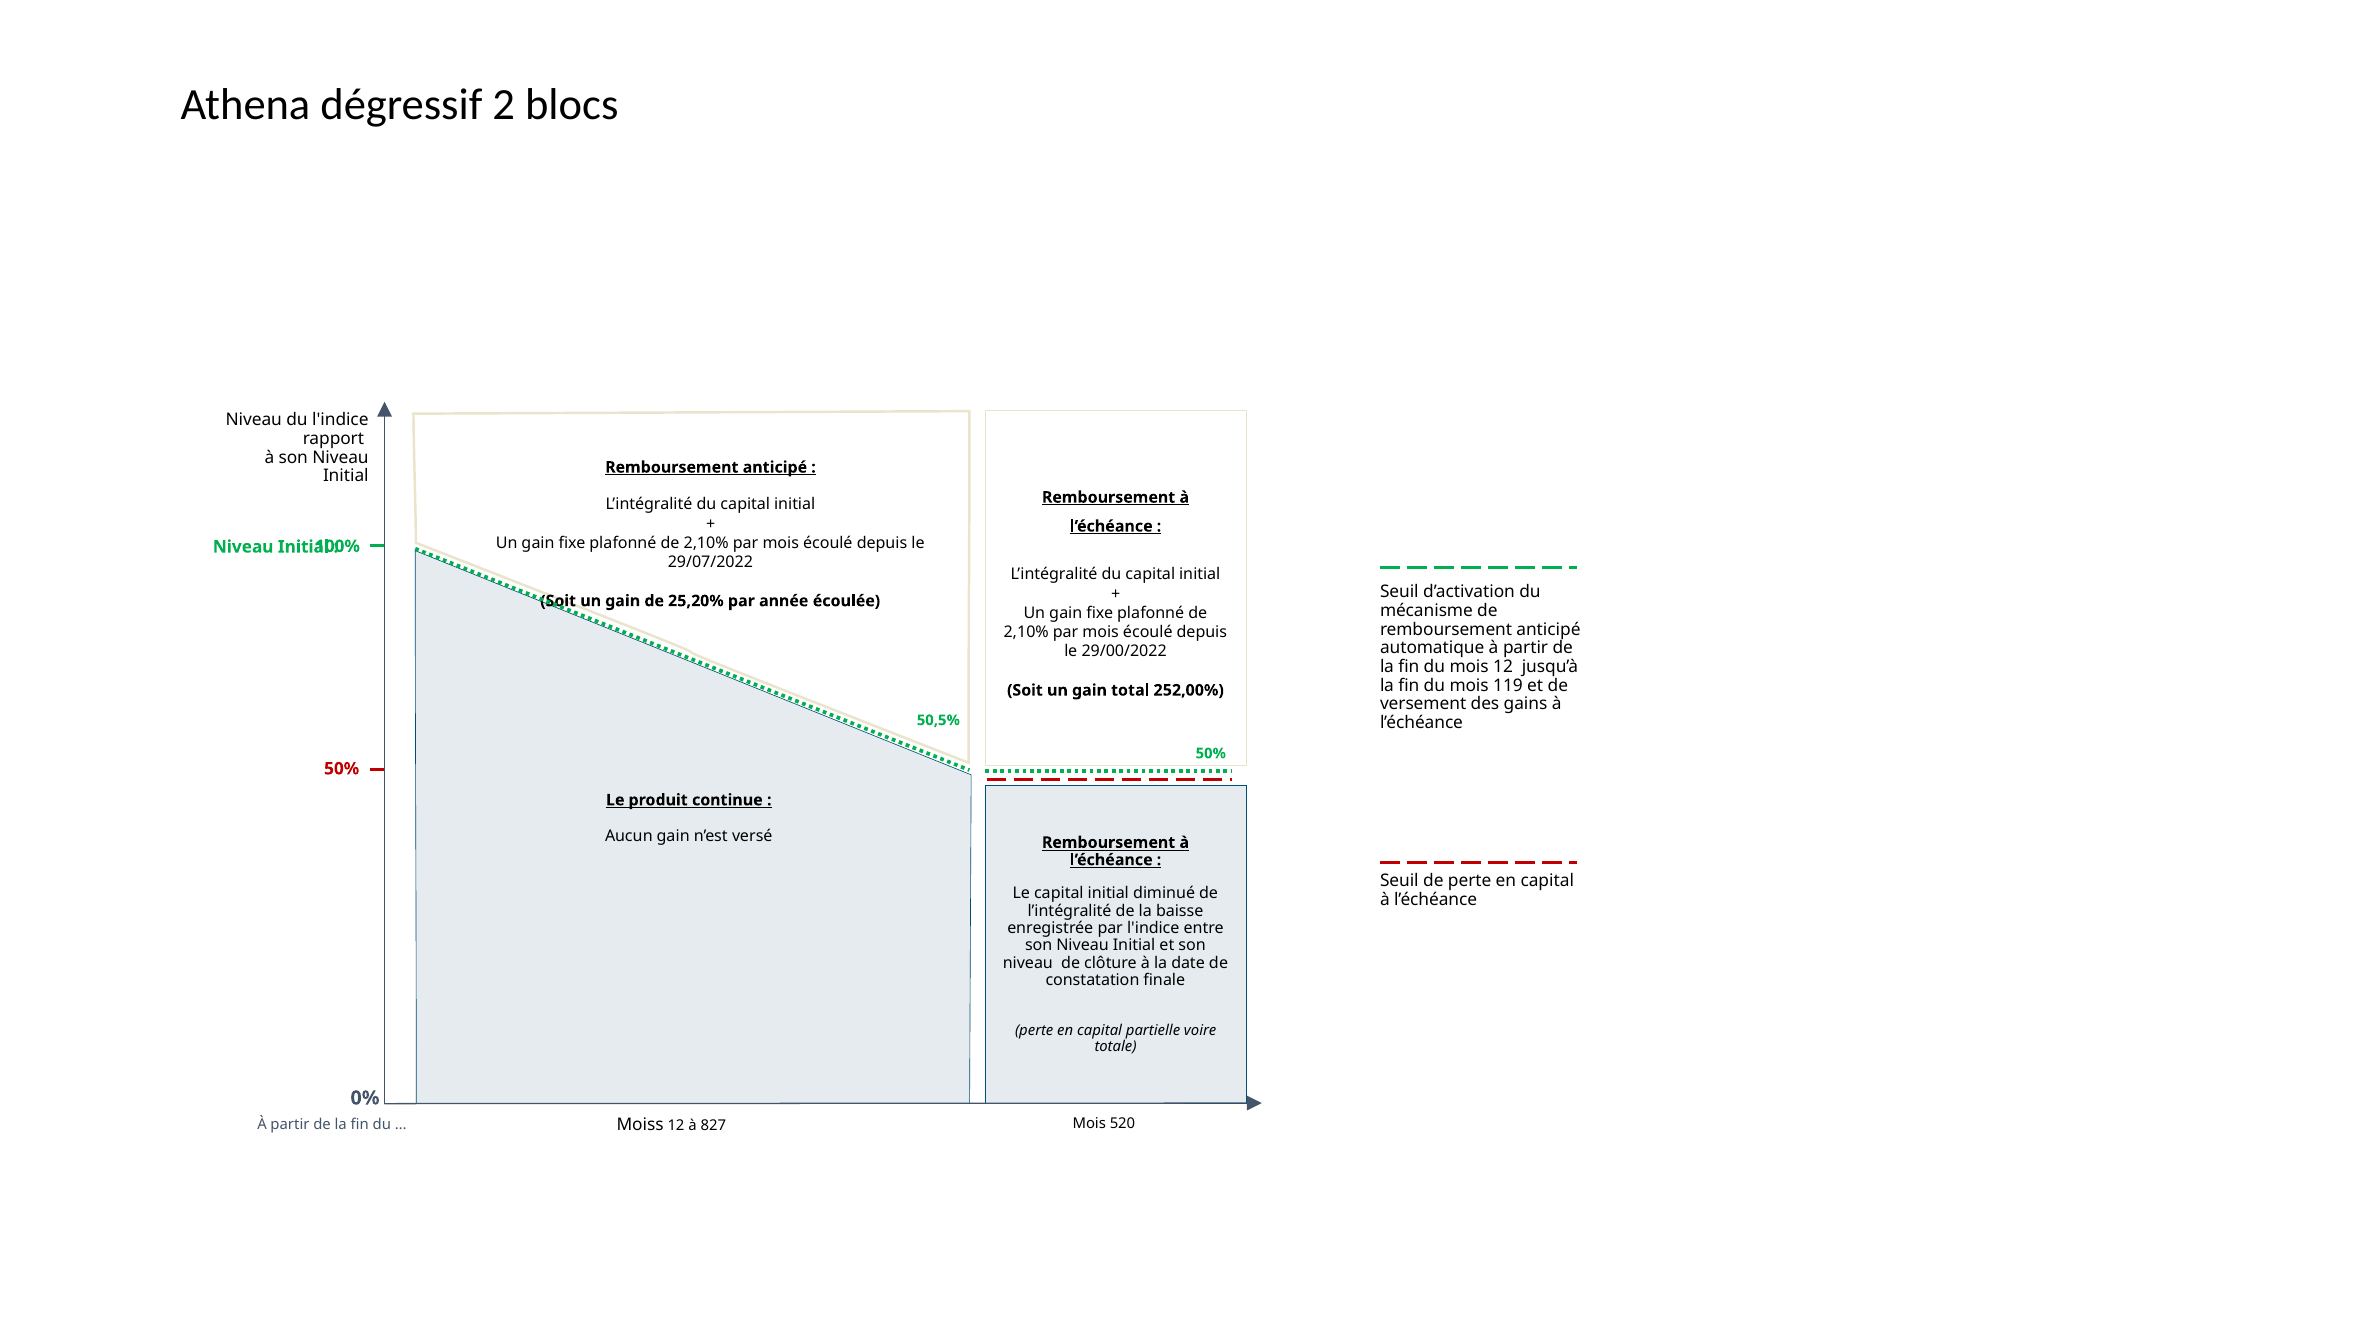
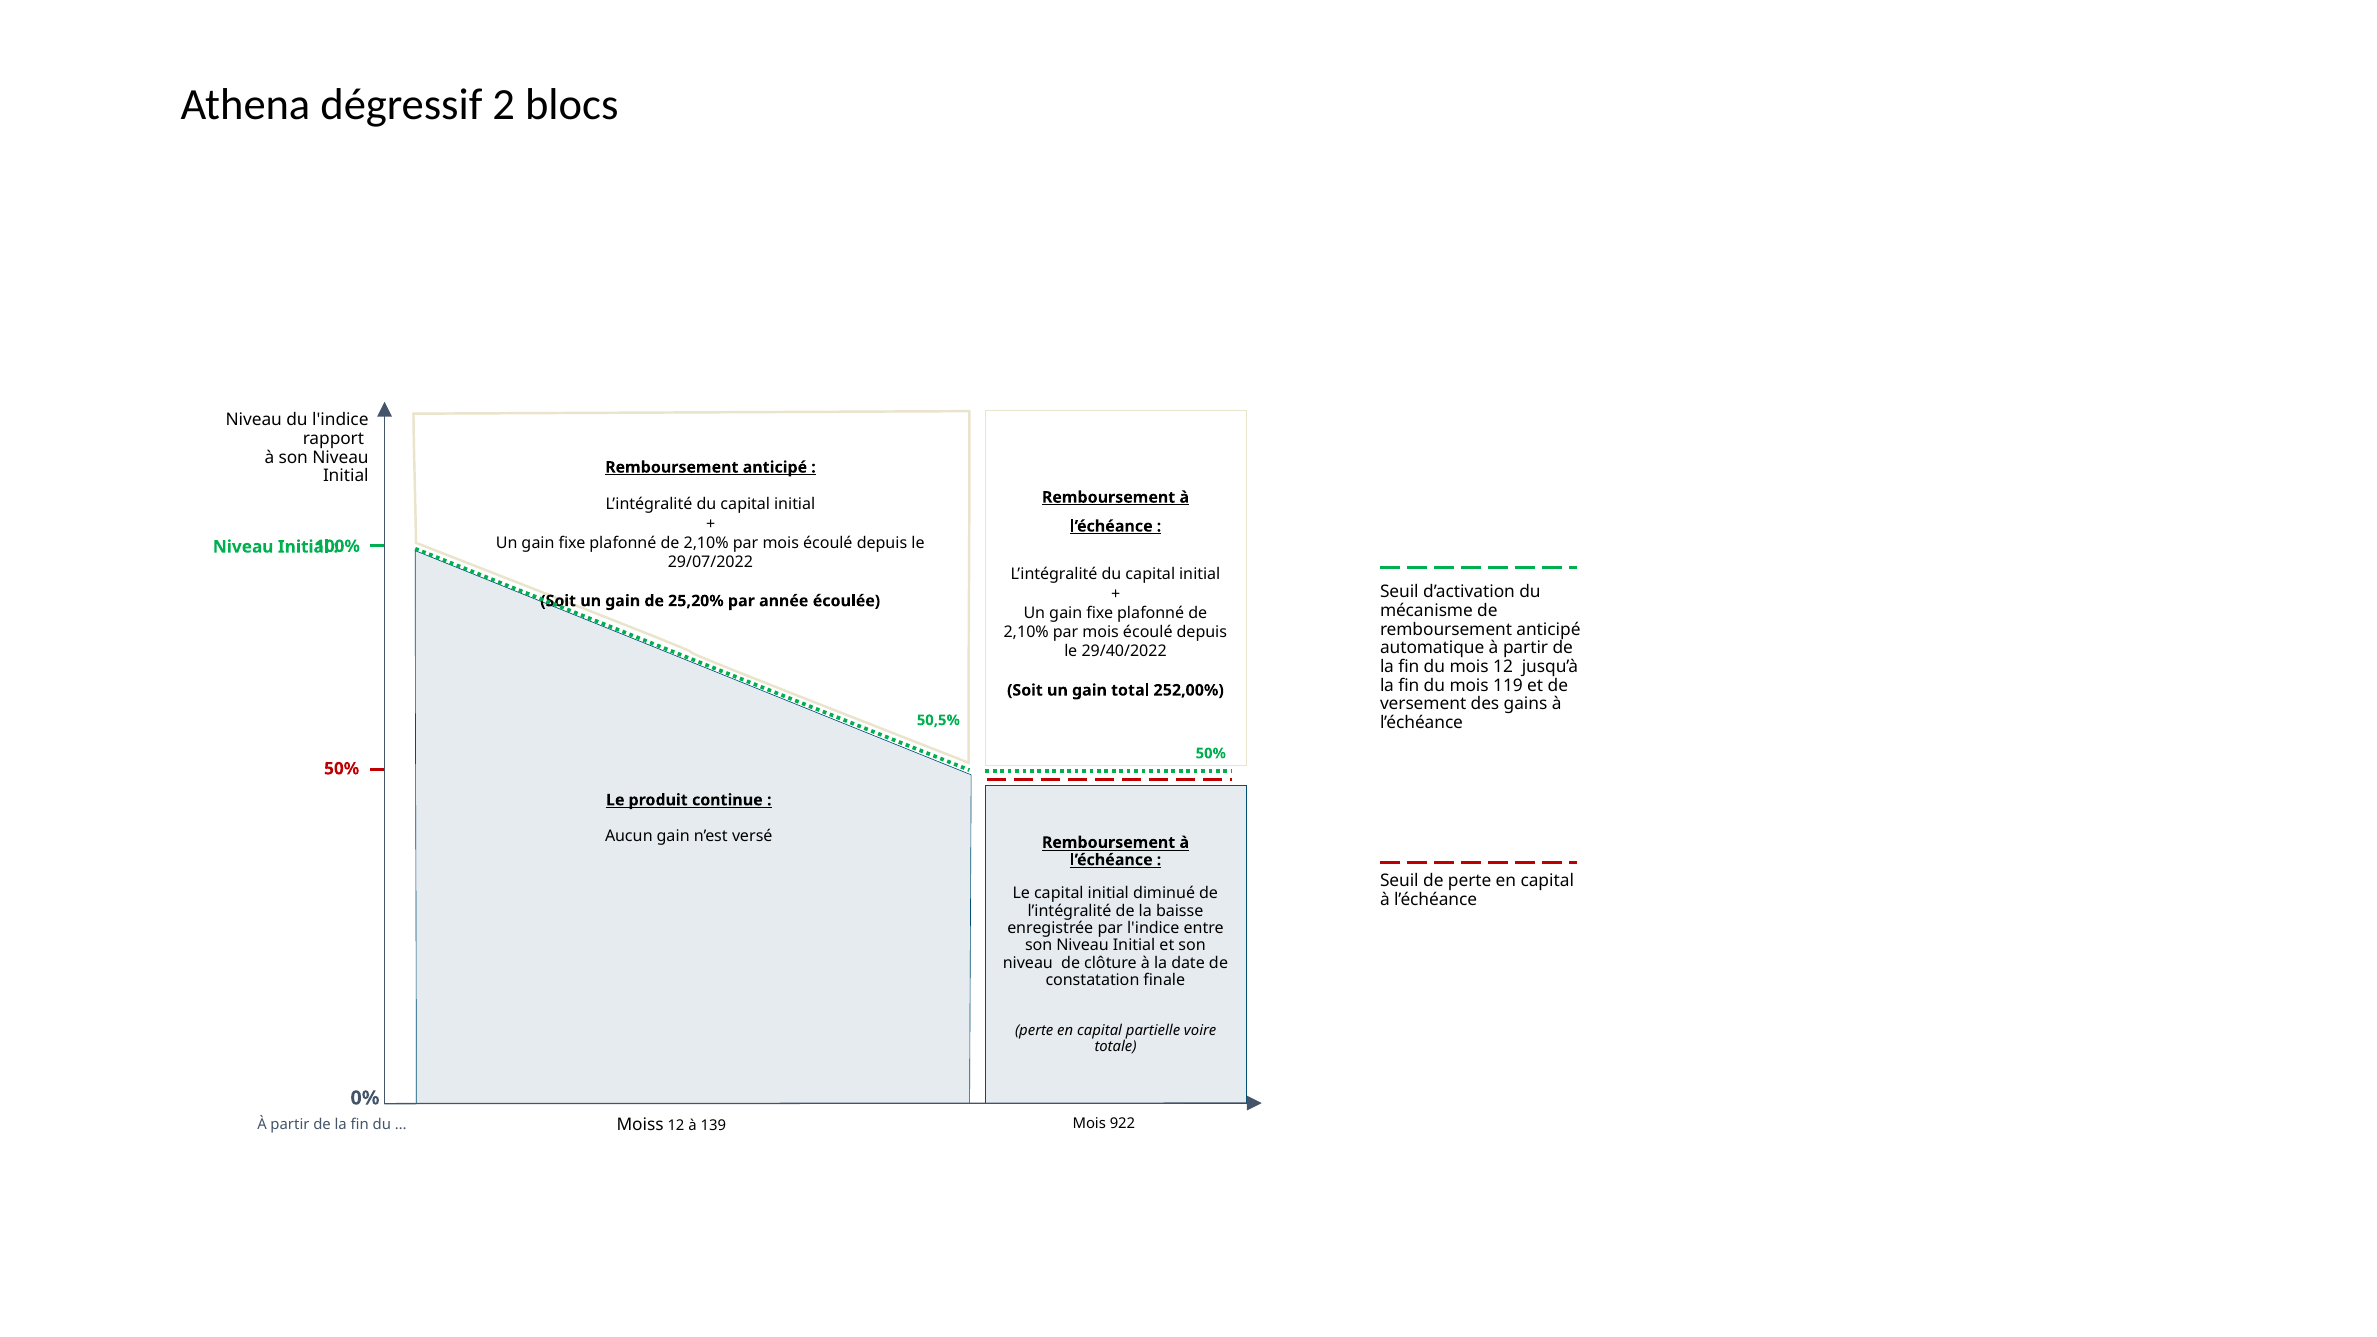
29/00/2022: 29/00/2022 -> 29/40/2022 (1124, 652)
827: 827 -> 139 (713, 1126)
520: 520 -> 922 (1122, 1123)
